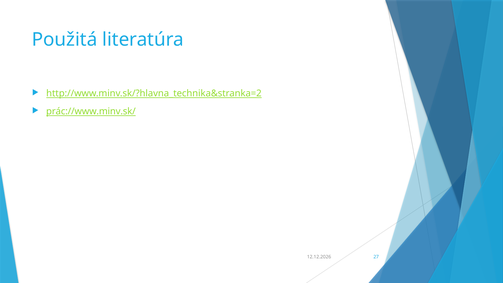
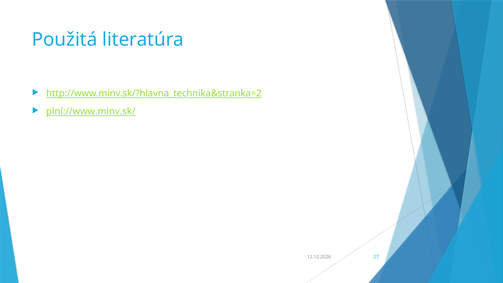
prác://www.minv.sk/: prác://www.minv.sk/ -> plní://www.minv.sk/ (91, 111)
